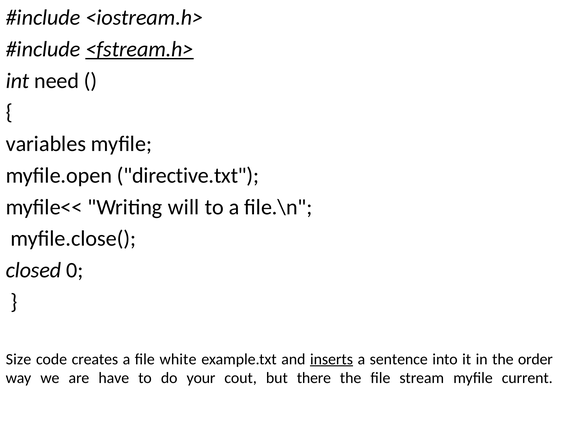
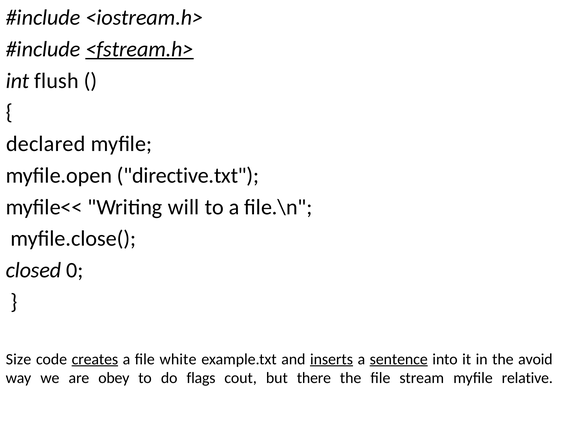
need: need -> flush (56, 81)
variables: variables -> declared (46, 144)
creates underline: none -> present (95, 359)
sentence underline: none -> present (399, 359)
order: order -> avoid (535, 359)
have: have -> obey (114, 378)
your: your -> flags (201, 378)
current: current -> relative (527, 378)
